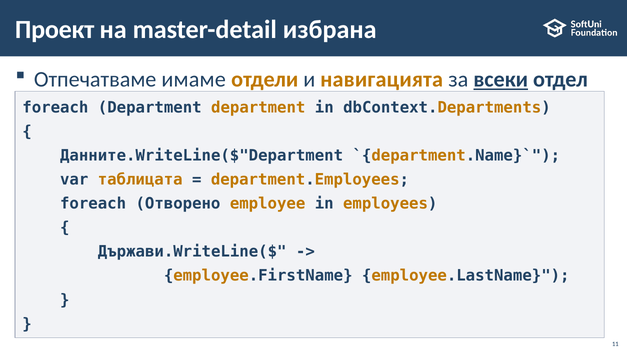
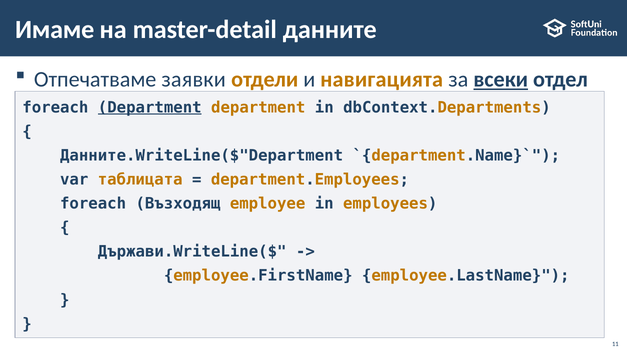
Проект: Проект -> Имаме (55, 30)
избрана: избрана -> данните (330, 30)
имаме: имаме -> заявки (194, 80)
Department underline: none -> present (150, 107)
Отворено: Отворено -> Възходящ (178, 203)
